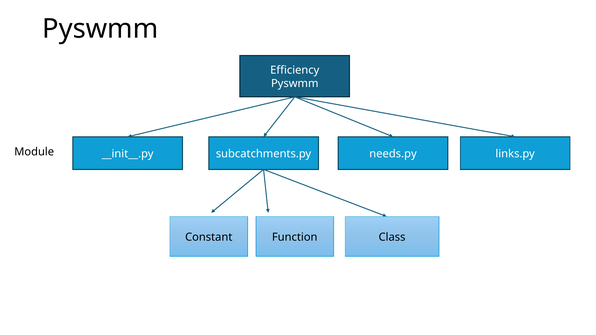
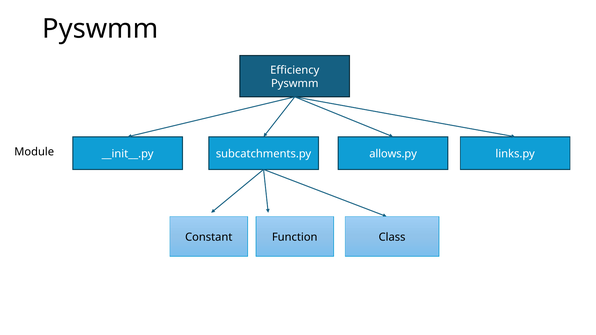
needs.py: needs.py -> allows.py (393, 154)
